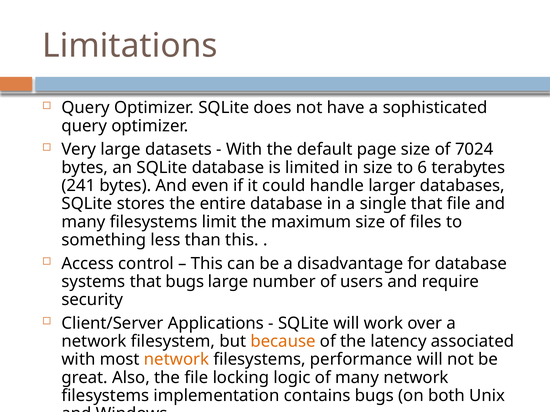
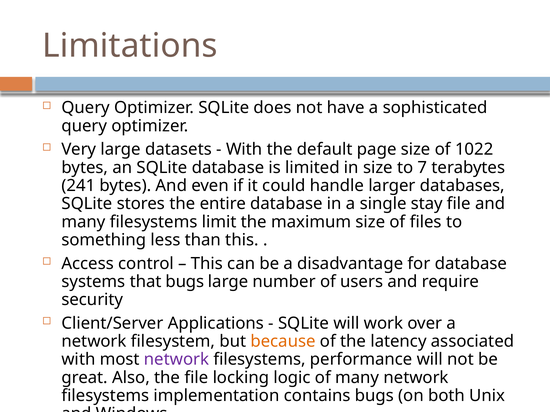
7024: 7024 -> 1022 (474, 150)
6: 6 -> 7 (422, 168)
single that: that -> stay (427, 204)
network colour: orange -> purple (177, 360)
